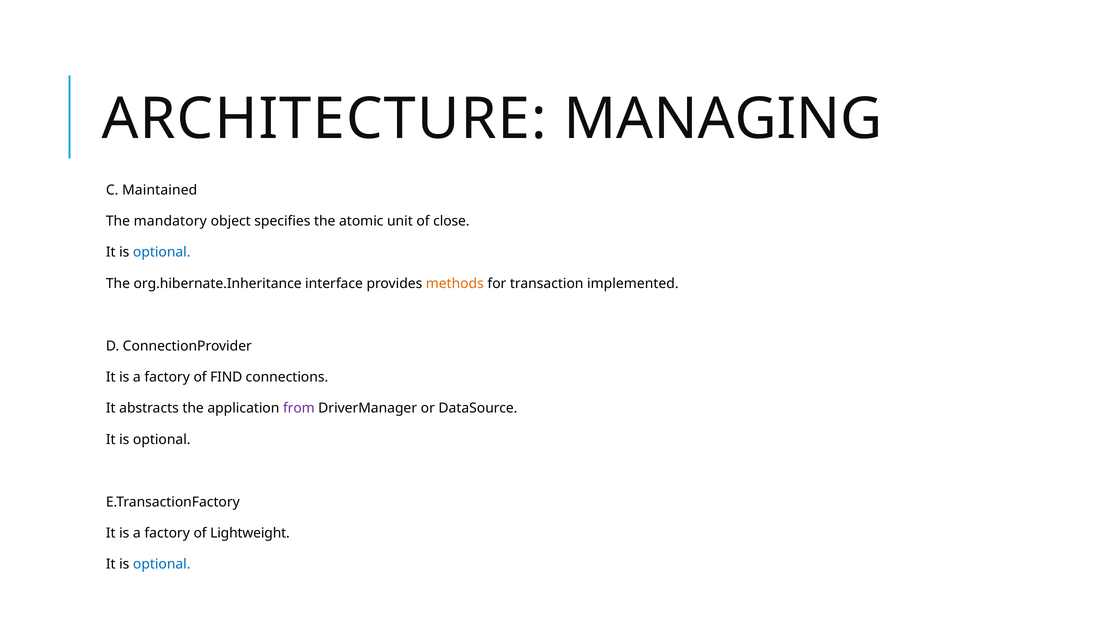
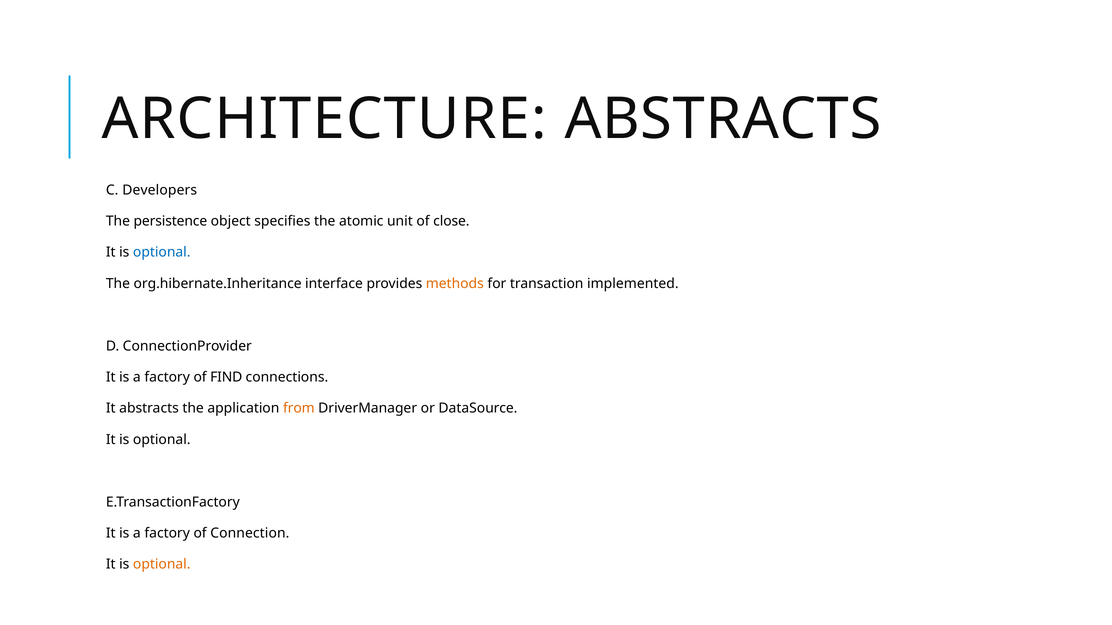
ARCHITECTURE MANAGING: MANAGING -> ABSTRACTS (723, 119)
Maintained: Maintained -> Developers (160, 190)
mandatory: mandatory -> persistence (170, 221)
from colour: purple -> orange (299, 409)
Lightweight: Lightweight -> Connection (250, 534)
optional colour: blue -> orange (162, 565)
